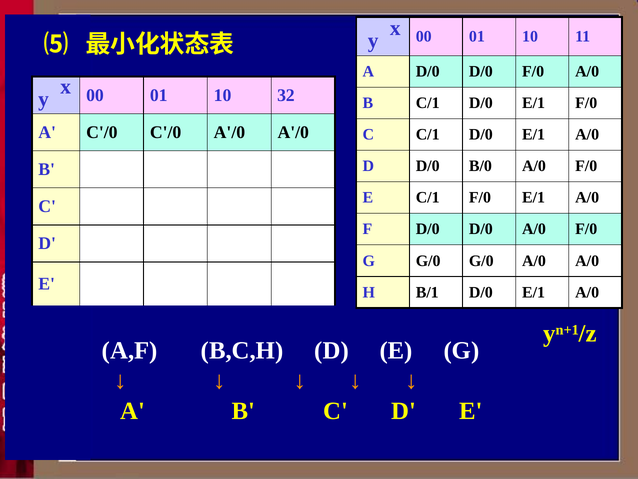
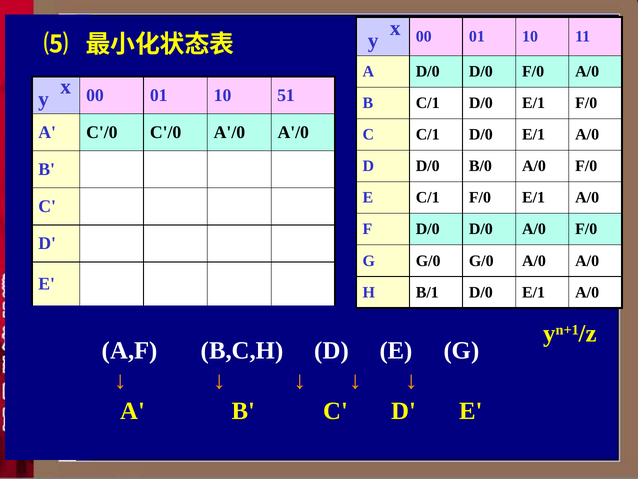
32: 32 -> 51 (286, 95)
